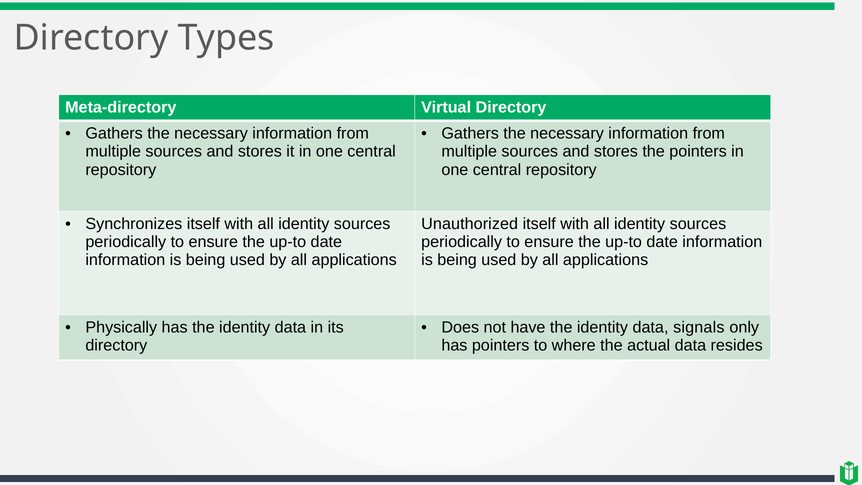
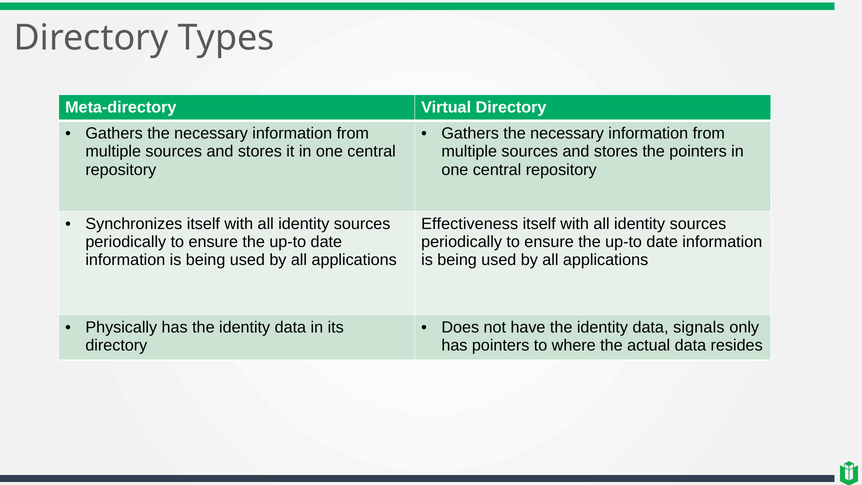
Unauthorized: Unauthorized -> Effectiveness (470, 224)
